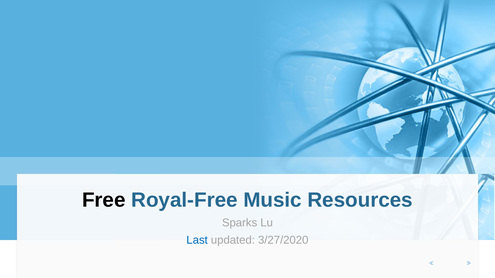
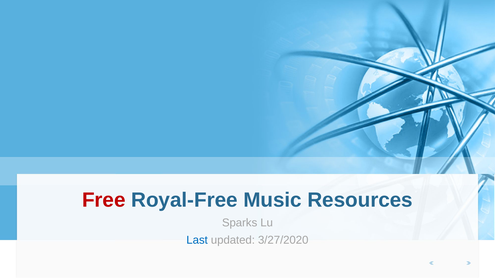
Free colour: black -> red (104, 200)
